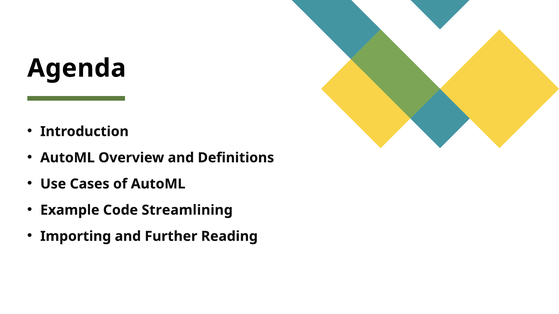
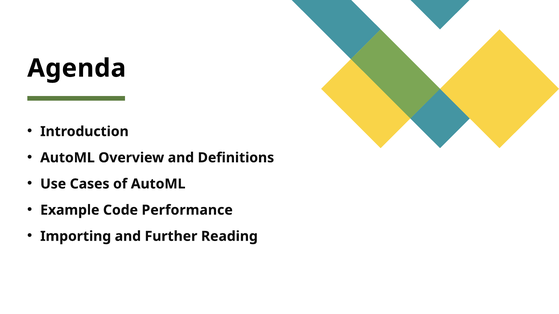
Streamlining: Streamlining -> Performance (187, 210)
